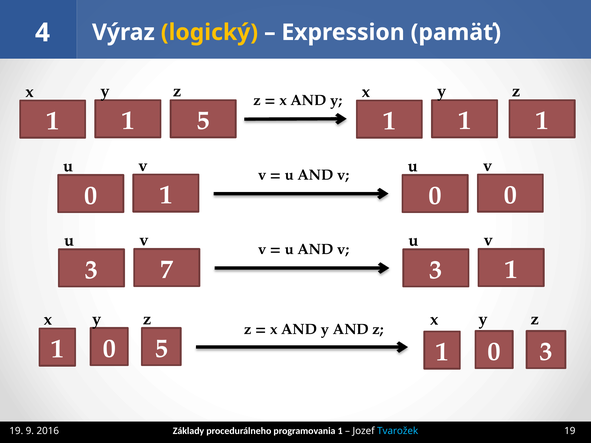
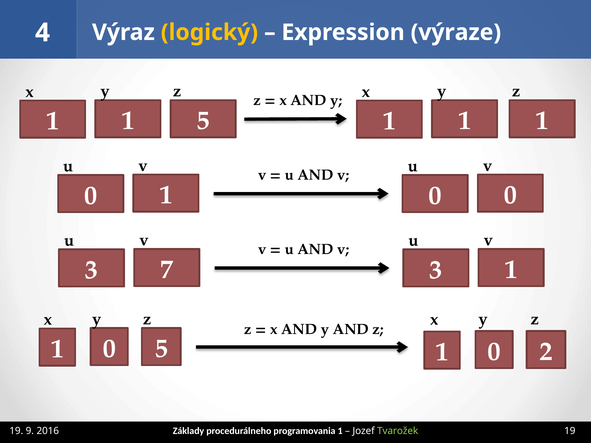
pamäť: pamäť -> výraze (456, 32)
0 3: 3 -> 2 (546, 352)
Tvarožek colour: light blue -> light green (398, 431)
